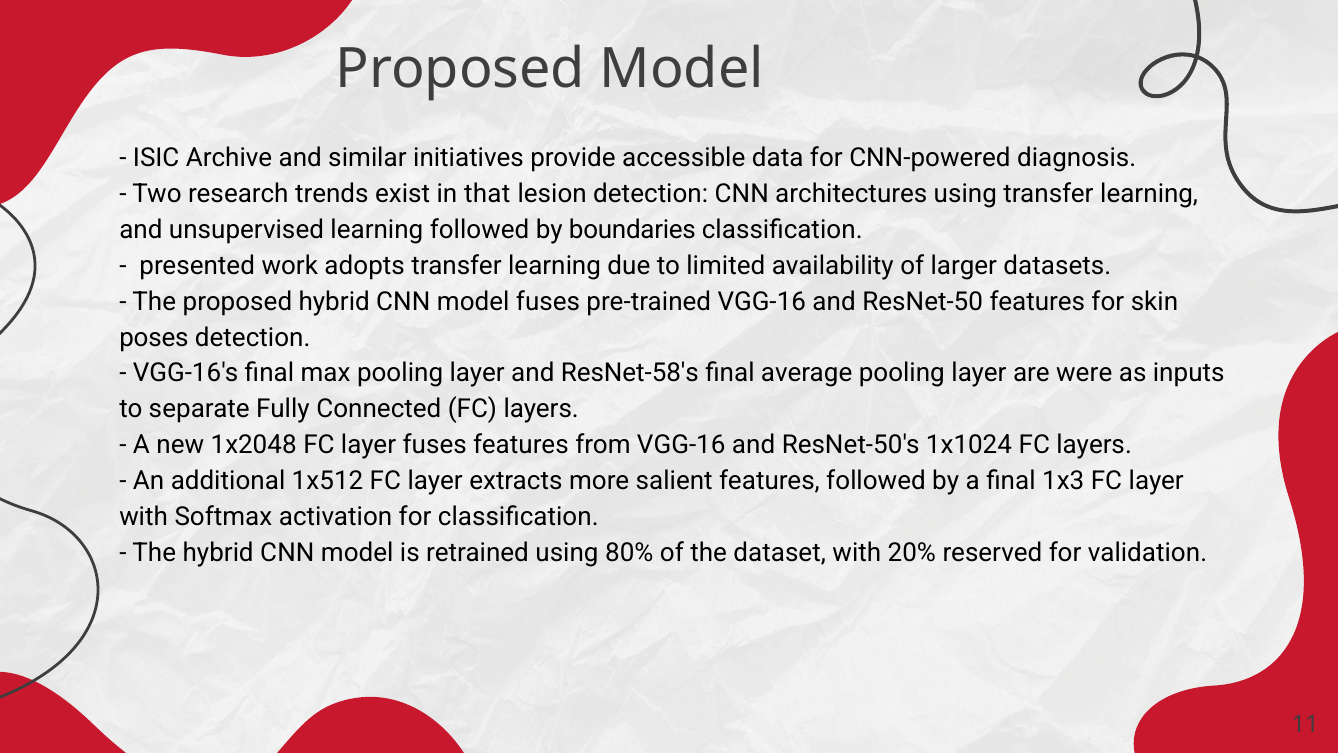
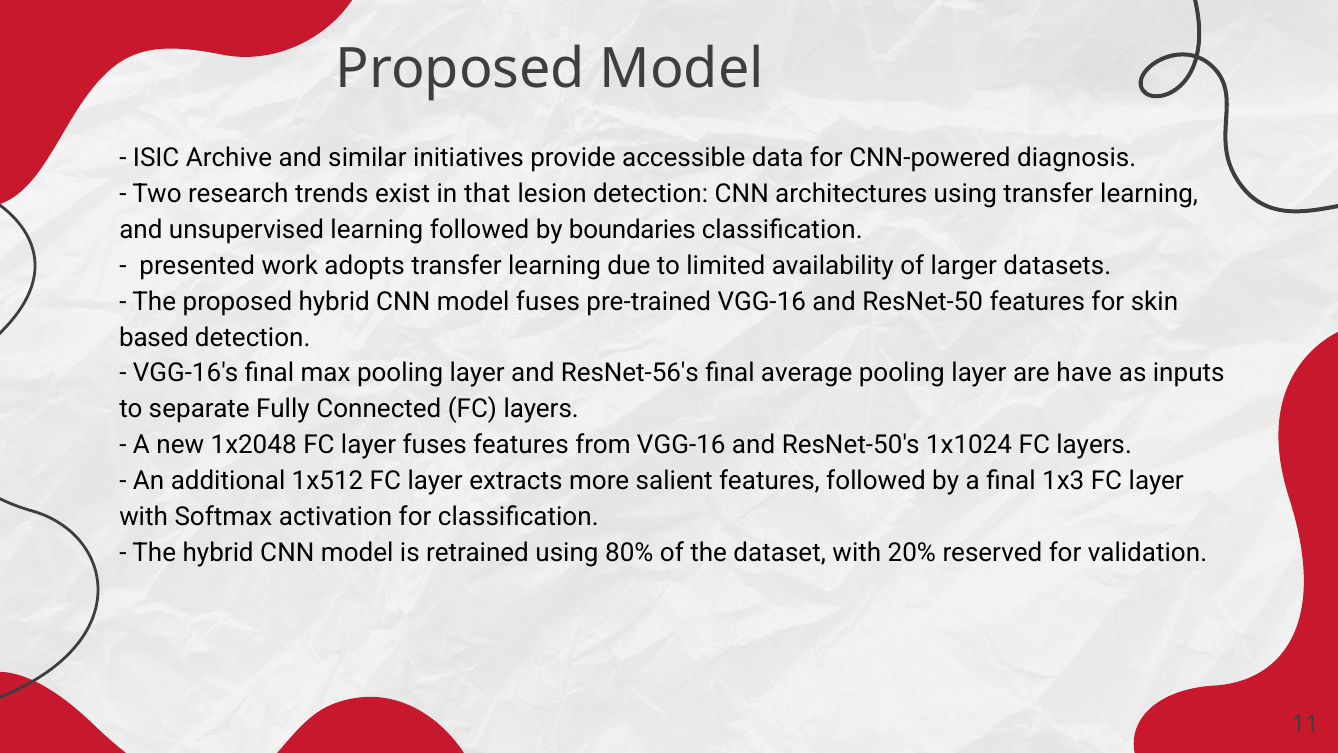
poses: poses -> based (154, 337)
ResNet-58's: ResNet-58's -> ResNet-56's (630, 373)
were: were -> have (1084, 373)
